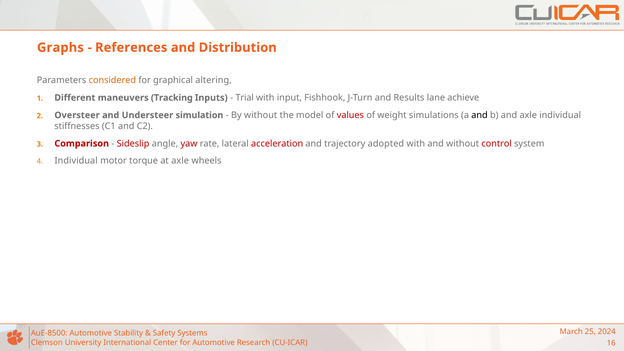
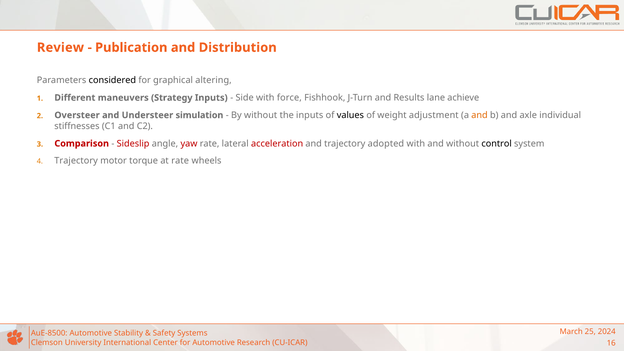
Graphs: Graphs -> Review (60, 48)
References: References -> Publication (131, 48)
considered colour: orange -> black (112, 80)
Tracking: Tracking -> Strategy (172, 98)
Trial: Trial -> Side (245, 98)
input: input -> force (289, 98)
the model: model -> inputs (310, 115)
values colour: red -> black (350, 115)
simulations: simulations -> adjustment (434, 115)
and colour: black -> orange (480, 115)
control colour: red -> black (497, 144)
Individual: Individual -> Trajectory (76, 161)
at axle: axle -> rate (180, 161)
